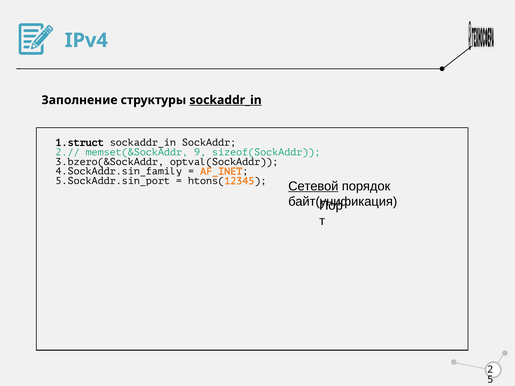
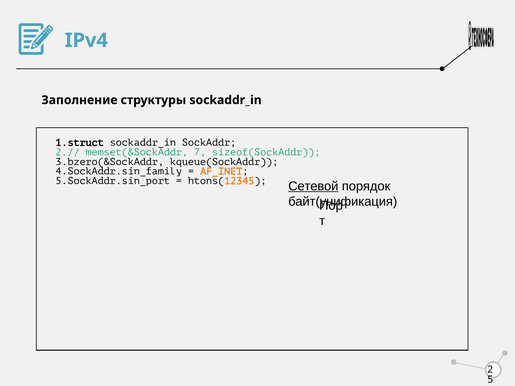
sockaddr_in underline: present -> none (226, 100)
9: 9 -> 7 (200, 152)
optval(SockAddr: optval(SockAddr -> kqueue(SockAddr (224, 162)
